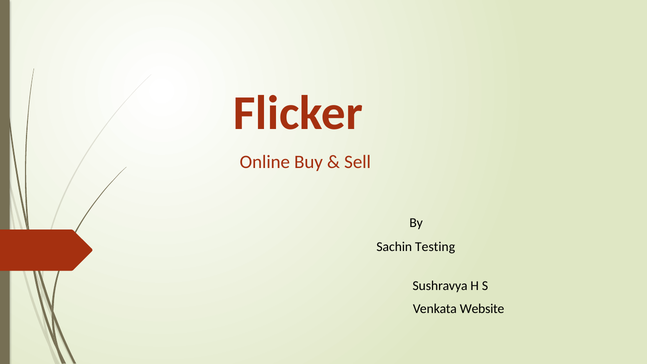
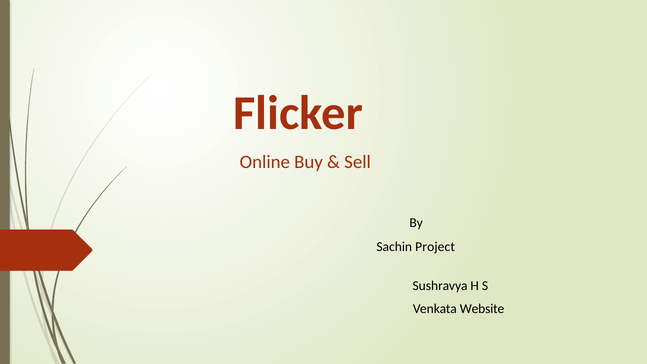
Testing: Testing -> Project (435, 247)
